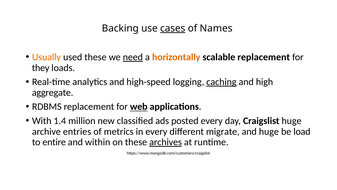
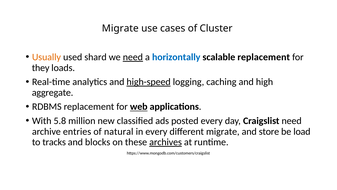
Backing: Backing -> Migrate (120, 28)
cases underline: present -> none (173, 28)
Names: Names -> Cluster (216, 28)
used these: these -> shard (95, 57)
horizontally colour: orange -> blue (176, 57)
high-speed underline: none -> present (149, 82)
caching underline: present -> none (221, 82)
1.4: 1.4 -> 5.8 (60, 121)
Craigslist huge: huge -> need (292, 121)
metrics: metrics -> natural (119, 131)
and huge: huge -> store (269, 131)
entire: entire -> tracks (54, 142)
within: within -> blocks (98, 142)
